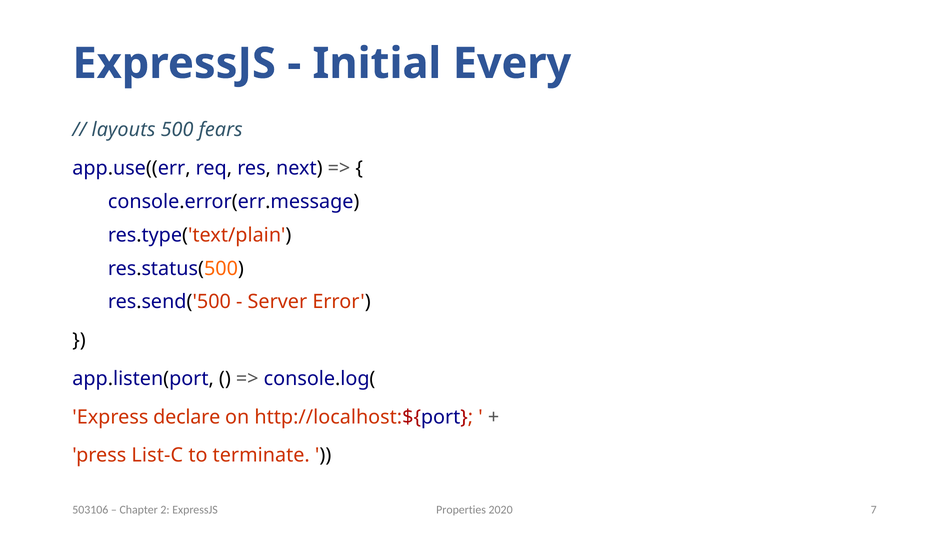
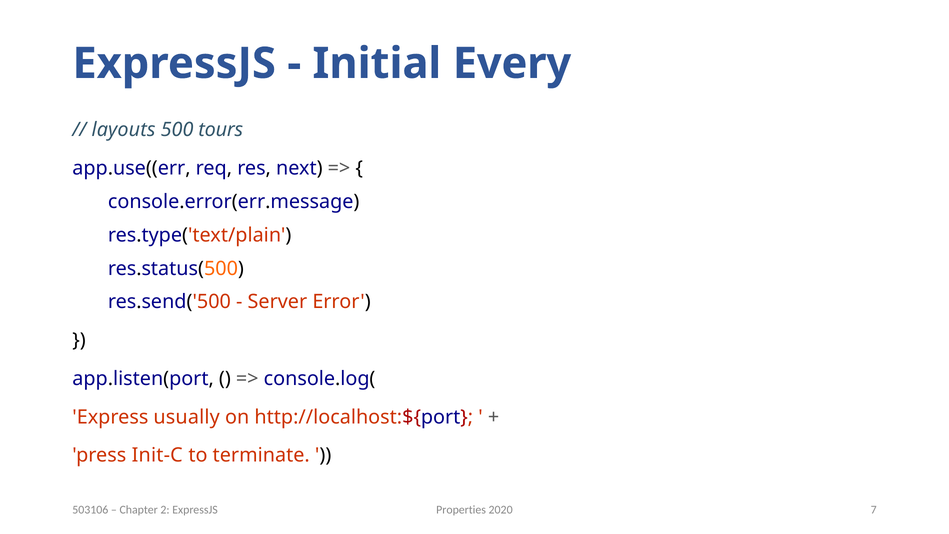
fears: fears -> tours (221, 130)
declare: declare -> usually (187, 417)
List-C: List-C -> Init-C (157, 455)
